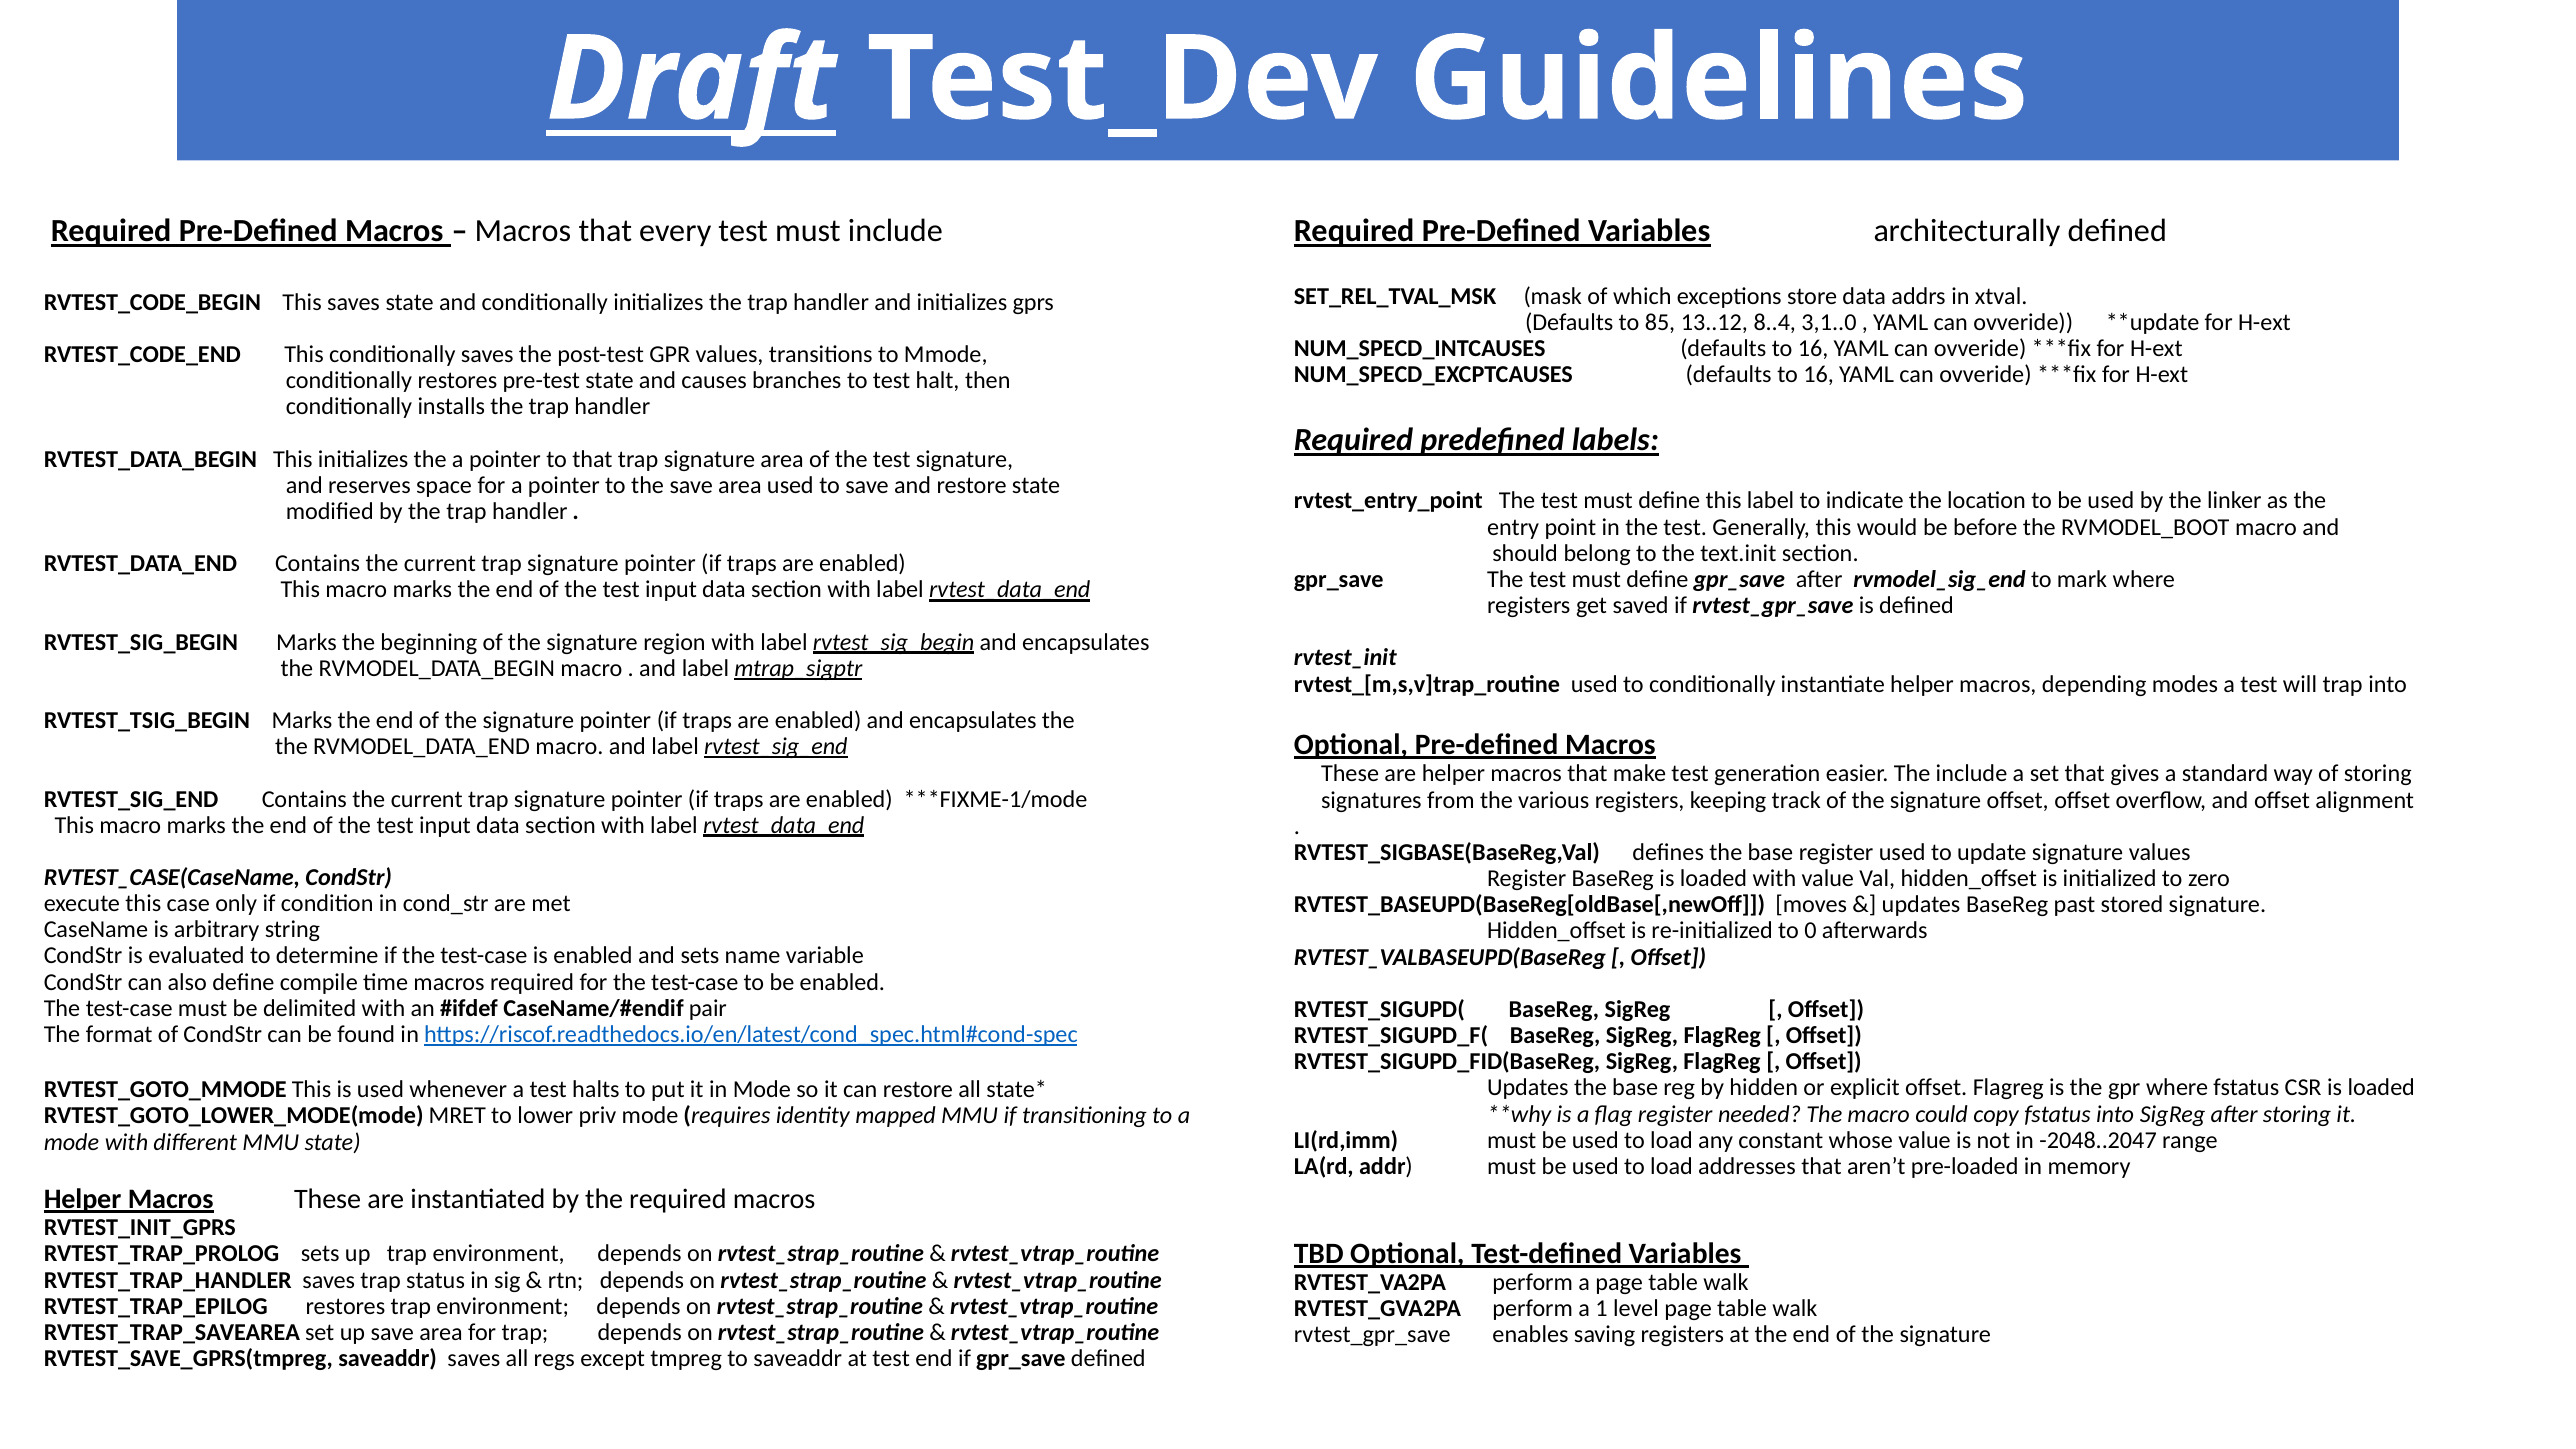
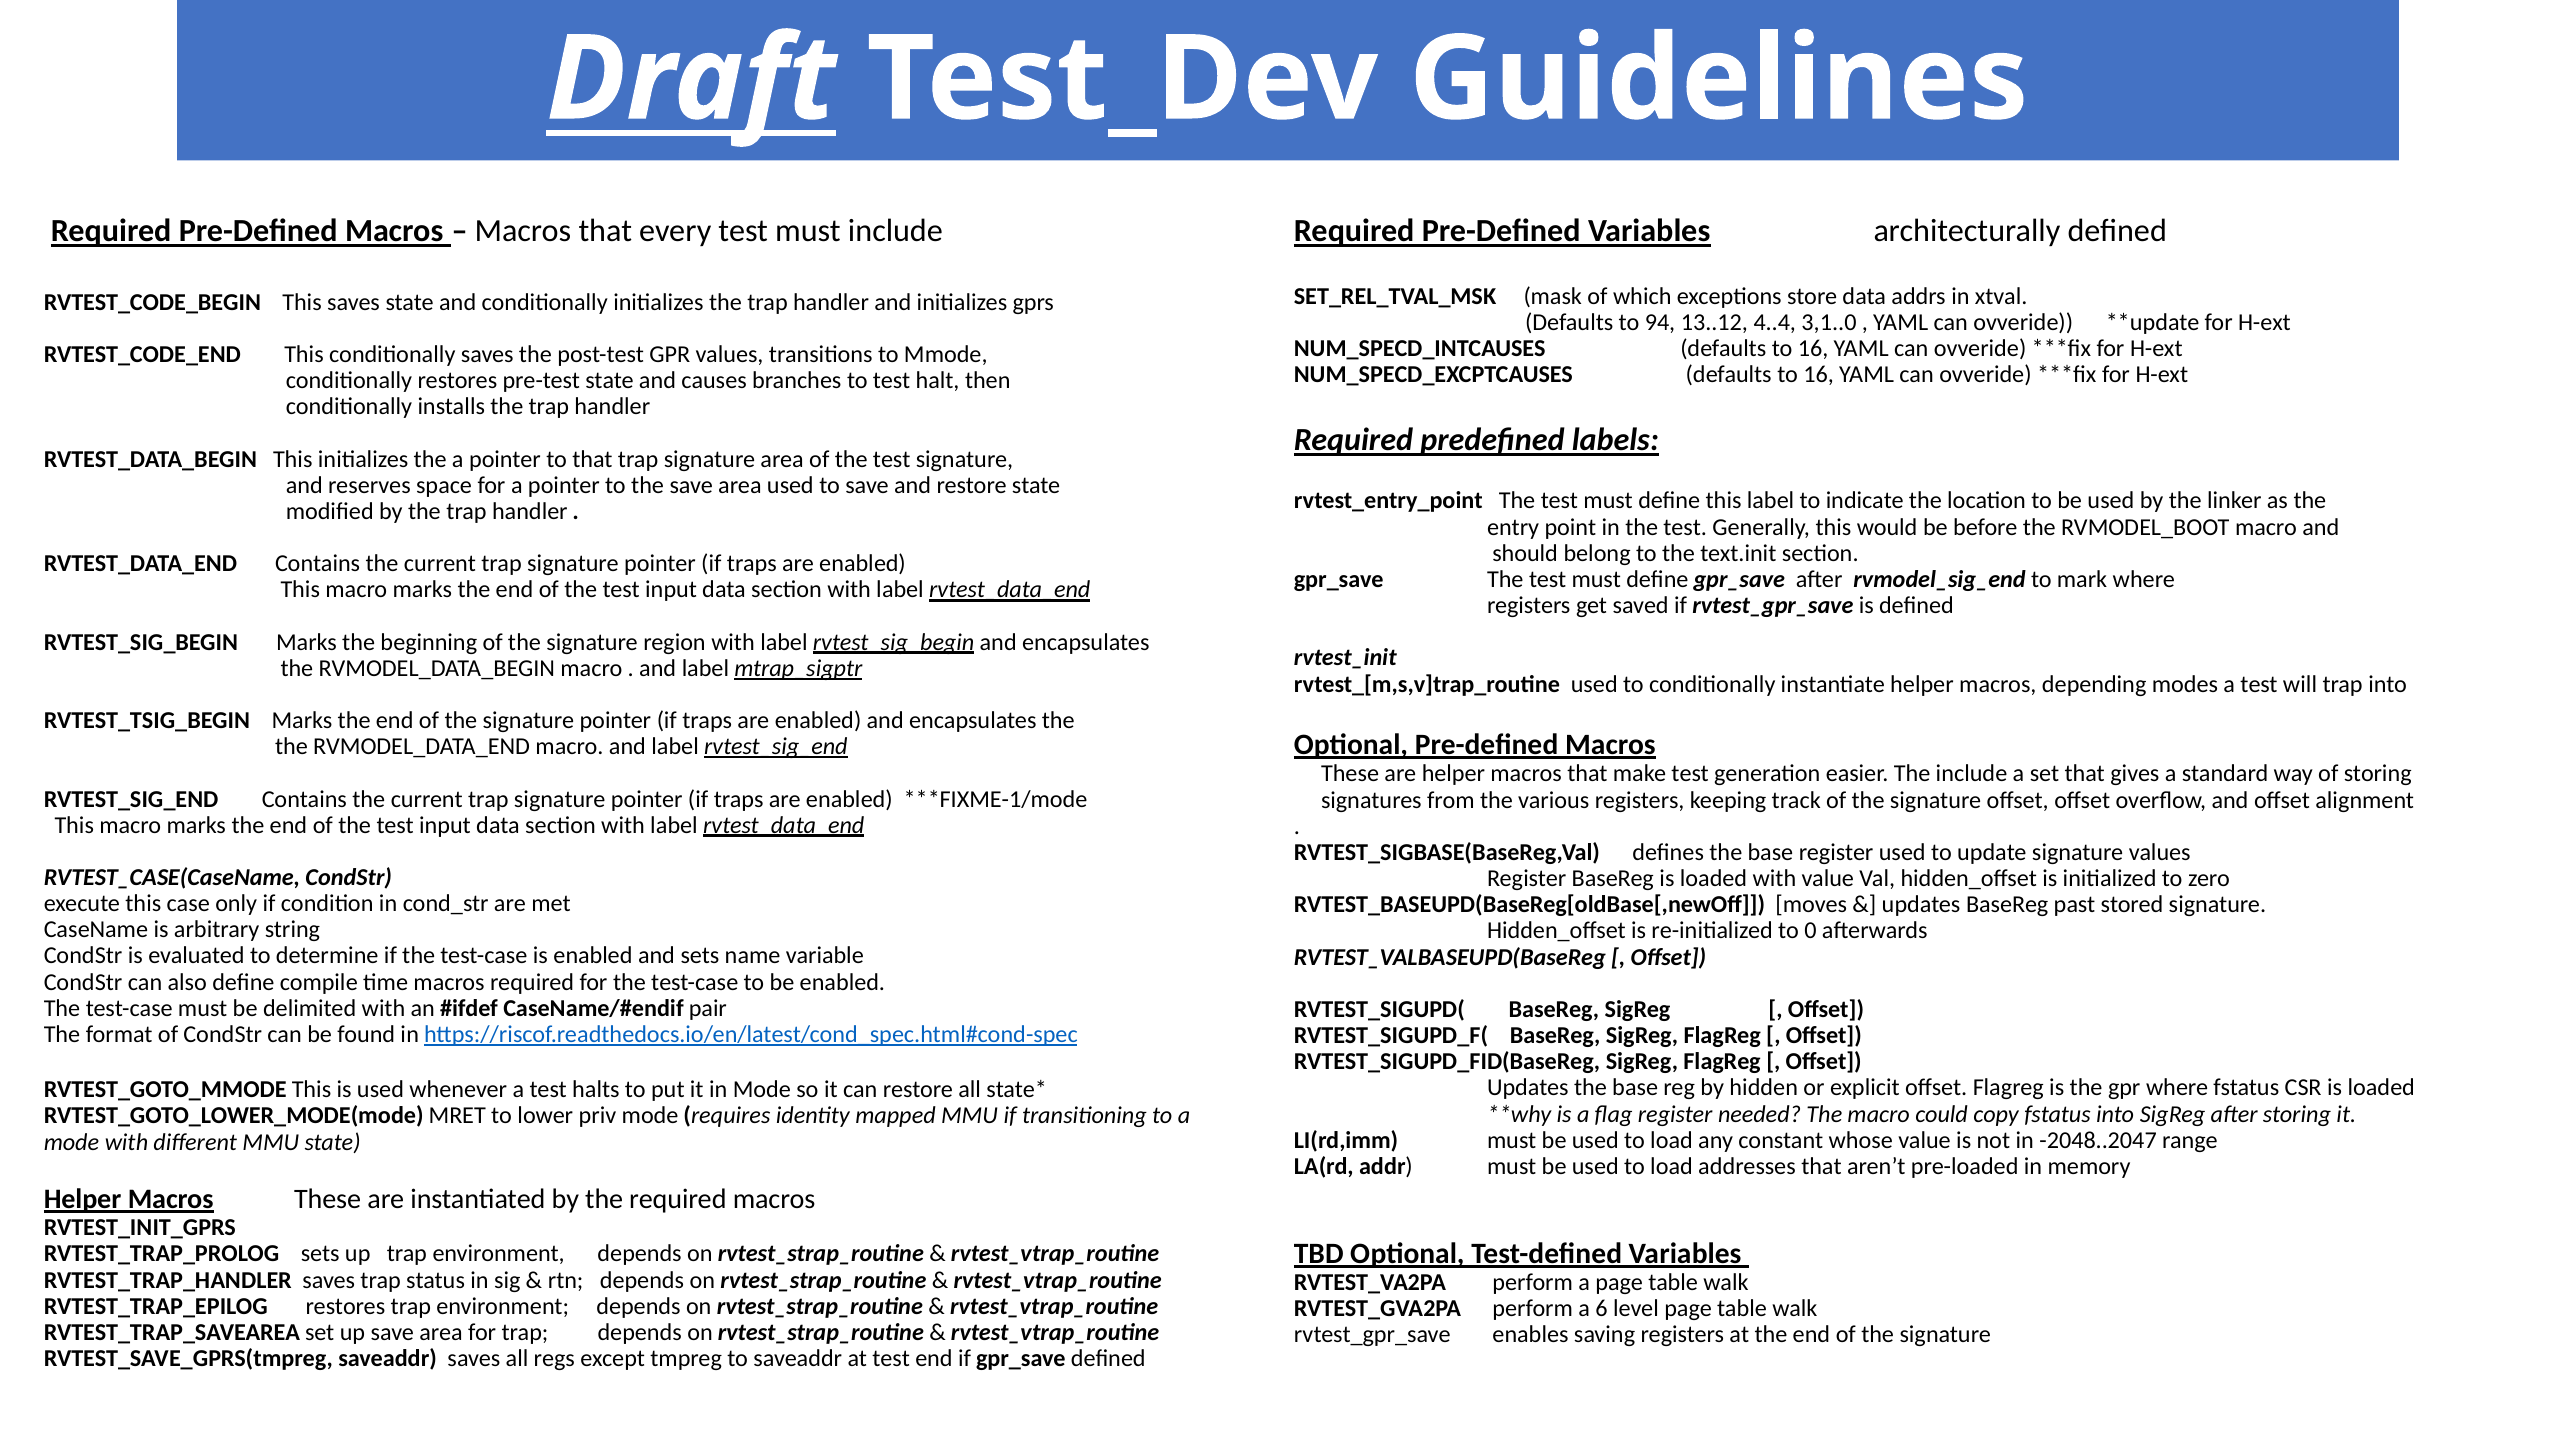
85: 85 -> 94 (1660, 323)
8..4: 8..4 -> 4..4 (1775, 323)
1: 1 -> 6 (1602, 1309)
